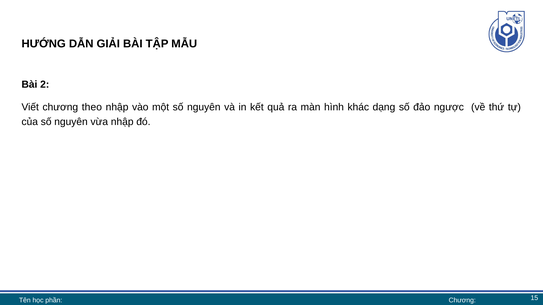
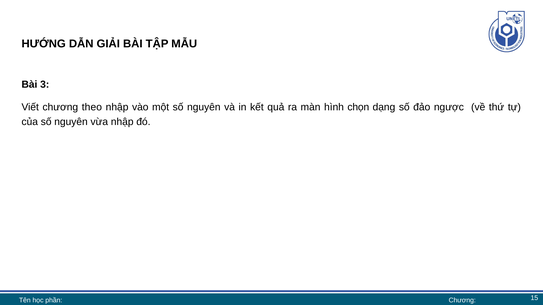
2: 2 -> 3 (45, 85)
khác: khác -> chọn (358, 107)
